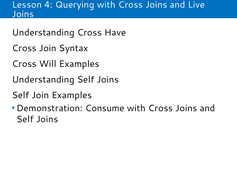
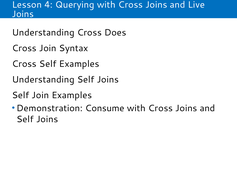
Have: Have -> Does (115, 33)
Cross Will: Will -> Self (48, 64)
